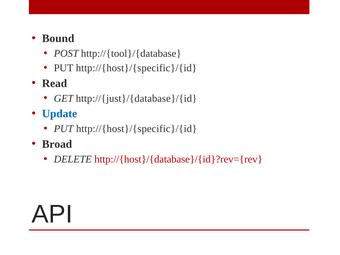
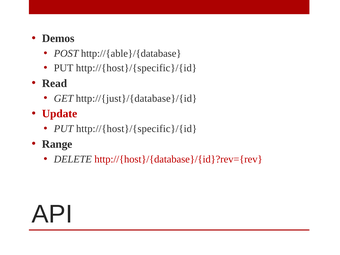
Bound: Bound -> Demos (58, 38)
http://{tool}/{database: http://{tool}/{database -> http://{able}/{database (131, 53)
Update colour: blue -> red (60, 114)
Broad: Broad -> Range (57, 144)
